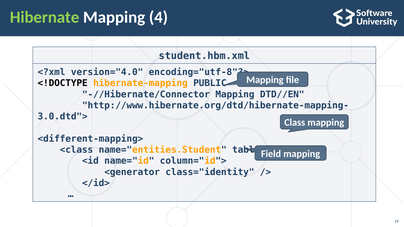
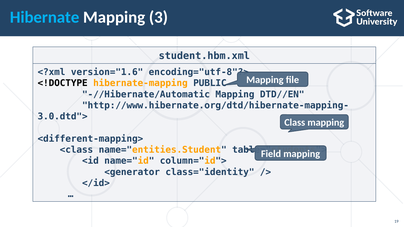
Hibernate colour: light green -> light blue (45, 17)
4: 4 -> 3 (158, 17)
version="4.0: version="4.0 -> version="1.6 (107, 72)
-//Hibernate/Connector: -//Hibernate/Connector -> -//Hibernate/Automatic (146, 94)
